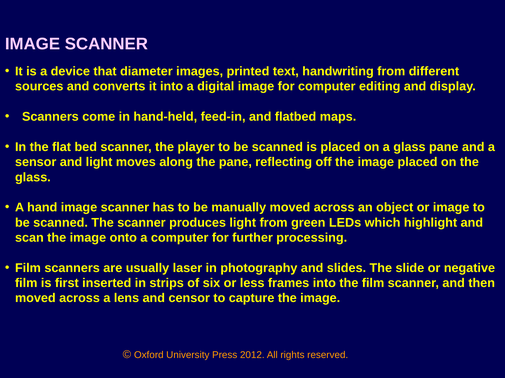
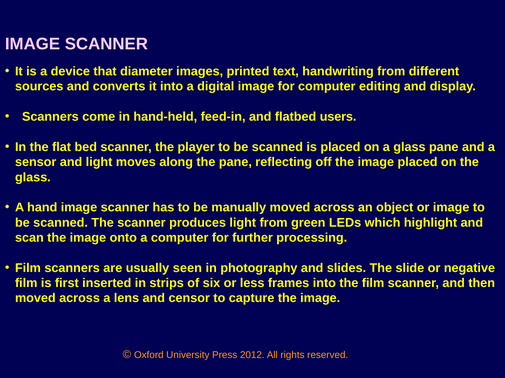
maps: maps -> users (338, 117)
laser: laser -> seen (187, 268)
